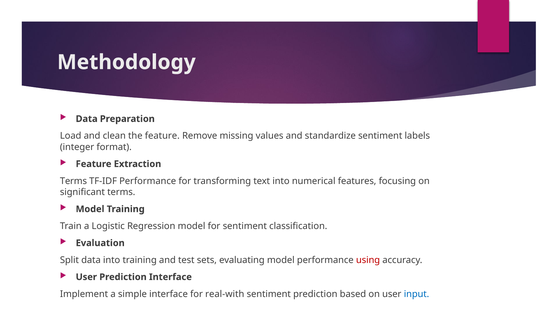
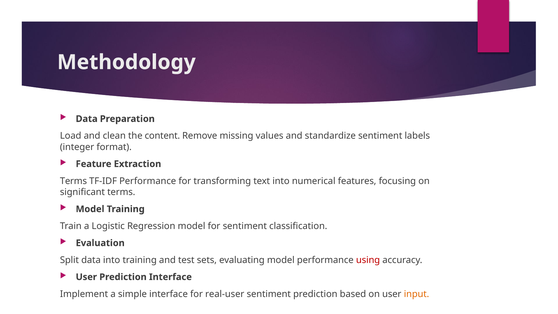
the feature: feature -> content (162, 136)
real-with: real-with -> real-user (225, 294)
input colour: blue -> orange (417, 294)
